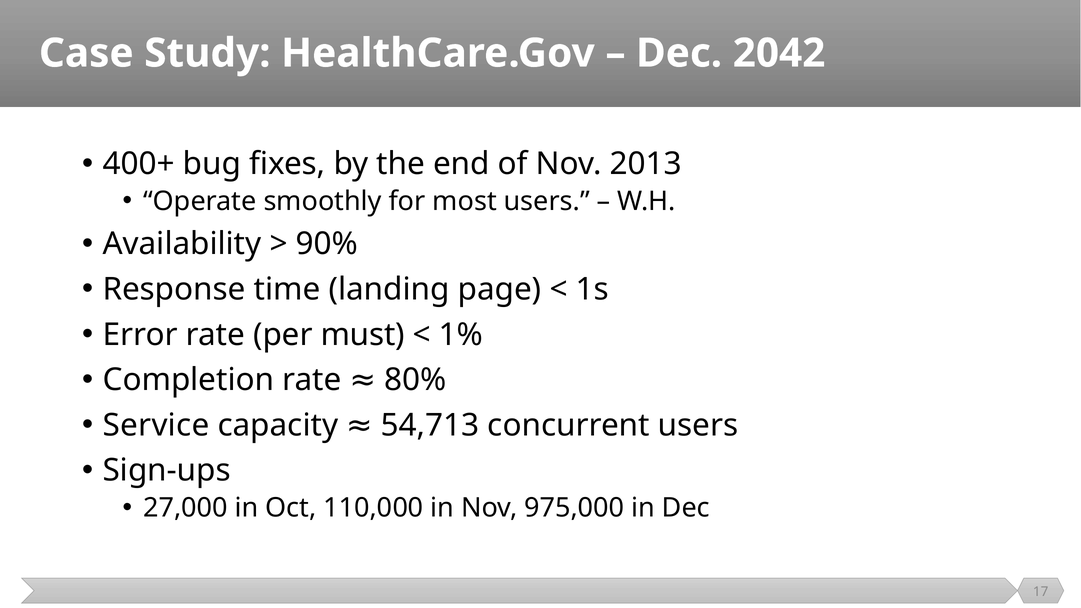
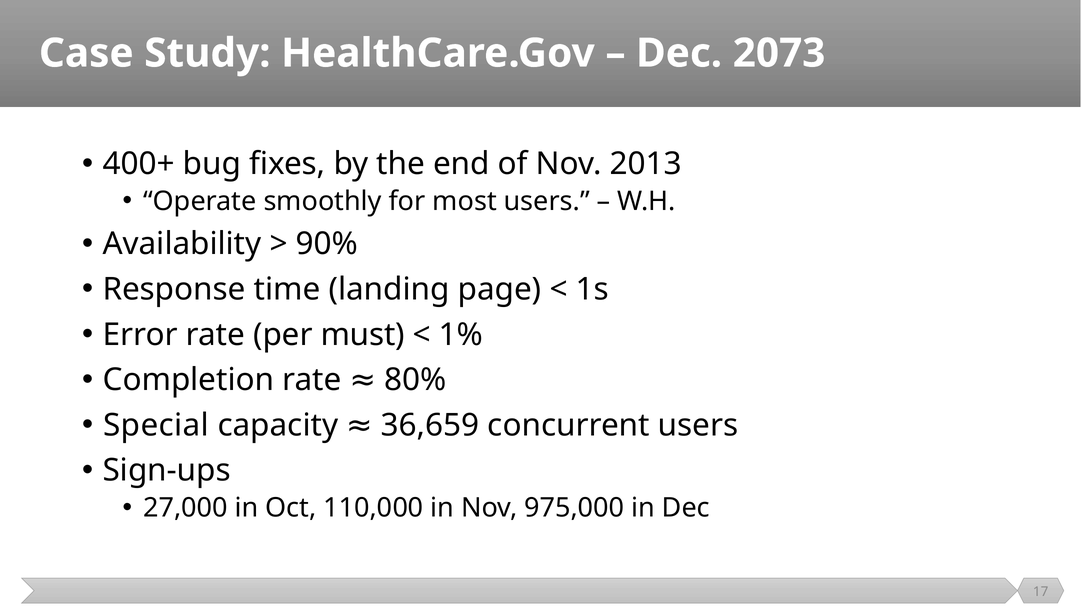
2042: 2042 -> 2073 (779, 53)
Service: Service -> Special (156, 425)
54,713: 54,713 -> 36,659 (430, 425)
